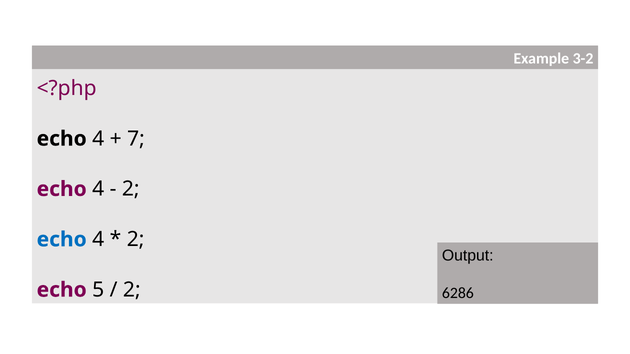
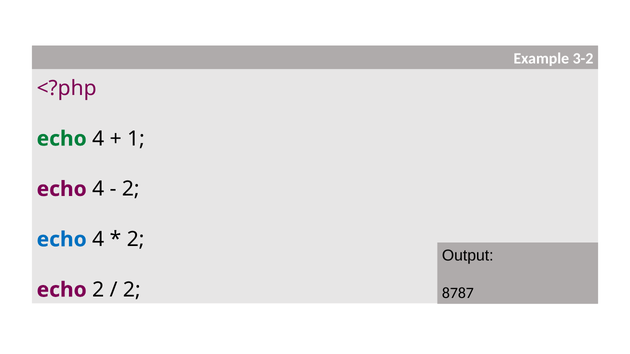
echo colour: black -> green (62, 139)
7: 7 -> 1 (136, 139)
echo 5: 5 -> 2 (98, 290)
6286: 6286 -> 8787 (458, 293)
